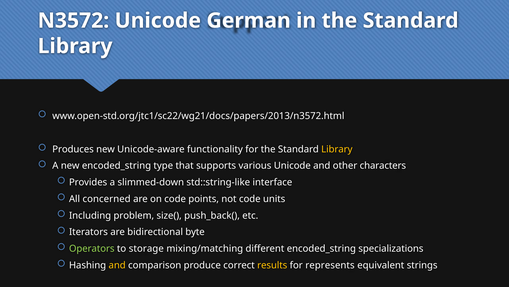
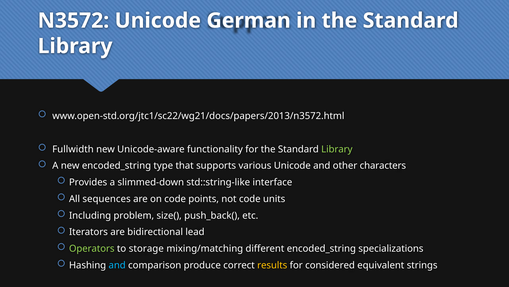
Produces: Produces -> Fullwidth (73, 149)
Library colour: yellow -> light green (337, 149)
concerned: concerned -> sequences (107, 198)
byte: byte -> lead (195, 232)
and colour: yellow -> light blue (117, 265)
represents: represents -> considered (330, 265)
